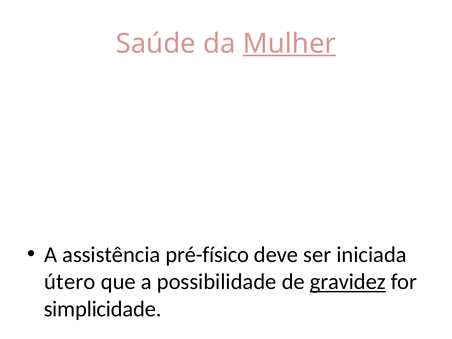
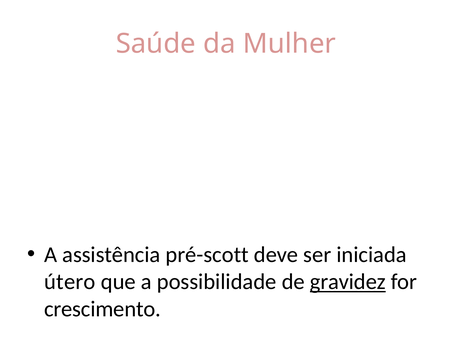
Mulher underline: present -> none (289, 44)
pré-físico: pré-físico -> pré-scott (207, 255)
simplicidade: simplicidade -> crescimento (103, 309)
